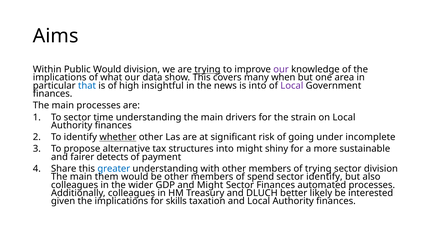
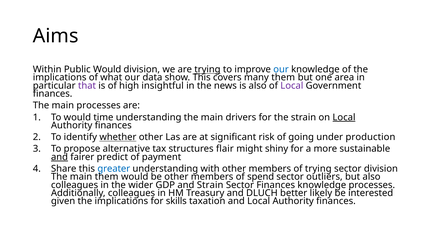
our colour: purple -> blue (281, 70)
many when: when -> them (283, 78)
that colour: blue -> purple (87, 86)
is into: into -> also (258, 86)
To sector: sector -> would (77, 117)
Local underline: none -> present (344, 117)
incomplete: incomplete -> production (370, 137)
structures into: into -> flair (225, 149)
and underline: none -> present (59, 157)
detects: detects -> predict (112, 157)
sector identify: identify -> outliers (324, 177)
and Might: Might -> Strain (210, 185)
Finances automated: automated -> knowledge (322, 185)
